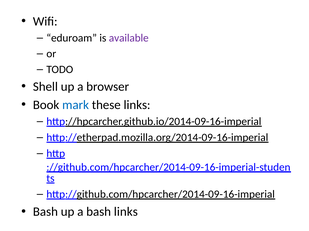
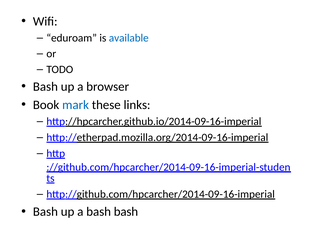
available colour: purple -> blue (129, 38)
Shell: Shell -> Bash (45, 87)
bash links: links -> bash (126, 212)
